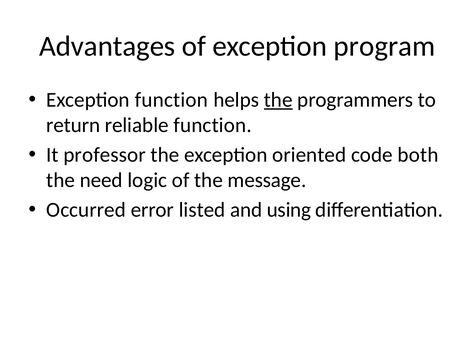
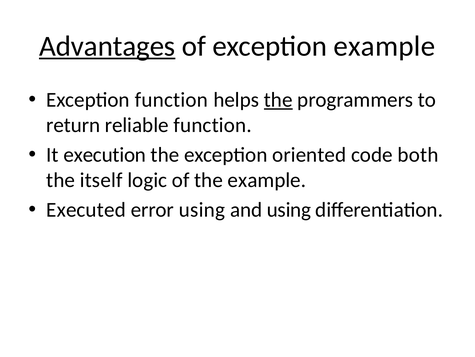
Advantages underline: none -> present (107, 46)
exception program: program -> example (384, 46)
professor: professor -> execution (105, 155)
need: need -> itself (101, 180)
the message: message -> example (267, 180)
Occurred: Occurred -> Executed (86, 209)
error listed: listed -> using (202, 209)
